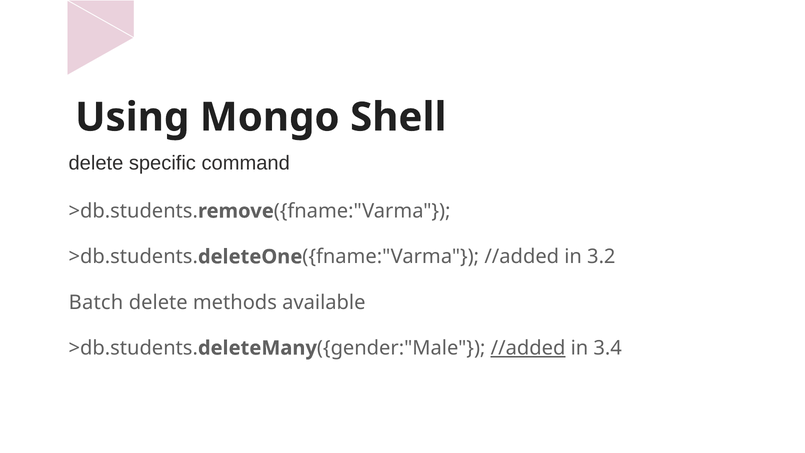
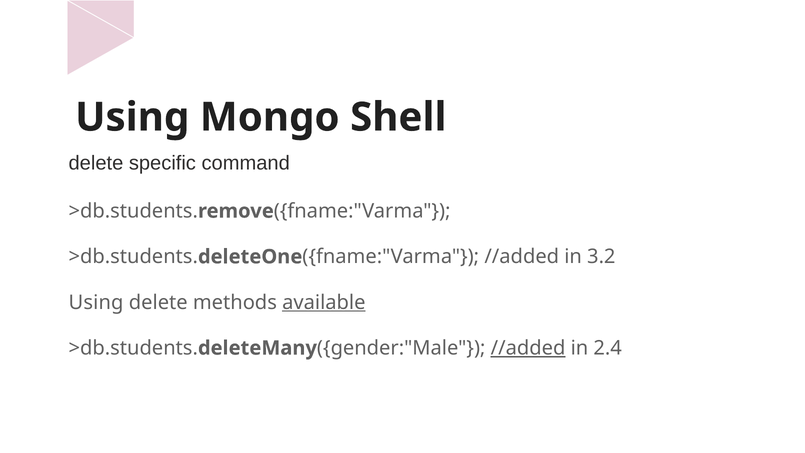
Batch: Batch -> Using (96, 302)
available underline: none -> present (324, 302)
3.4: 3.4 -> 2.4 (608, 348)
